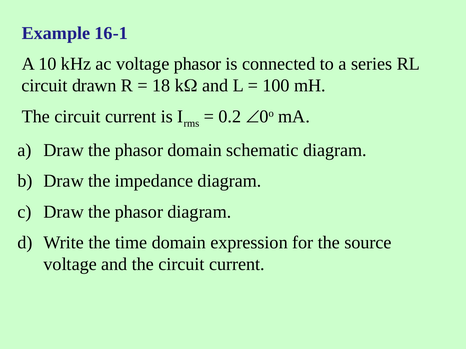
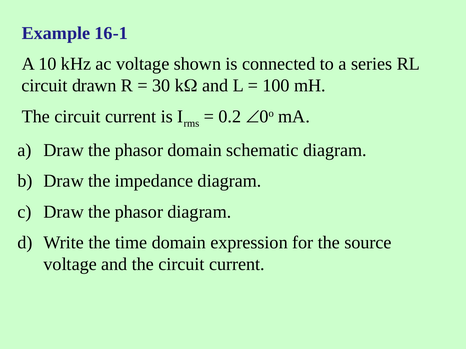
voltage phasor: phasor -> shown (198, 64)
18: 18 -> 30 (161, 86)
